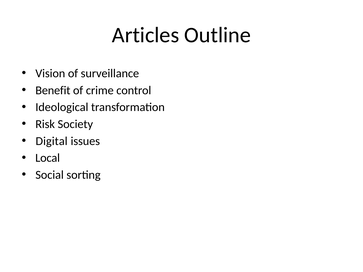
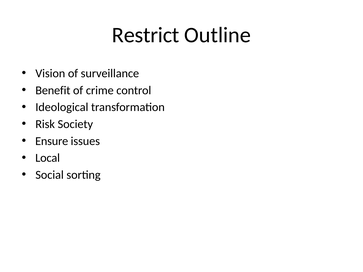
Articles: Articles -> Restrict (146, 35)
Digital: Digital -> Ensure (52, 141)
